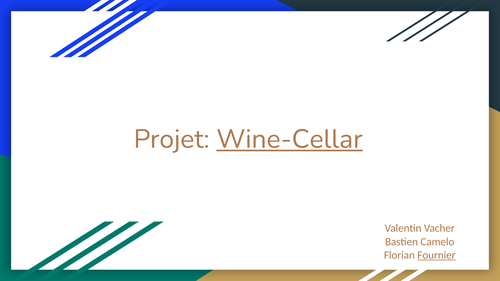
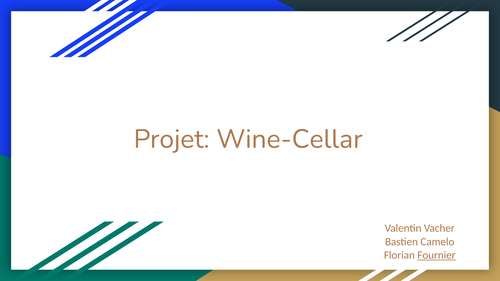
Wine-Cellar underline: present -> none (289, 139)
